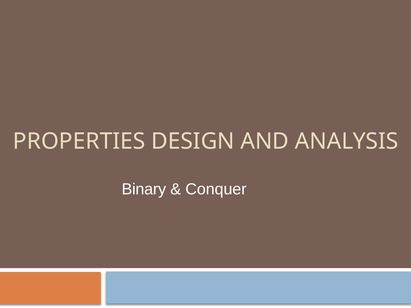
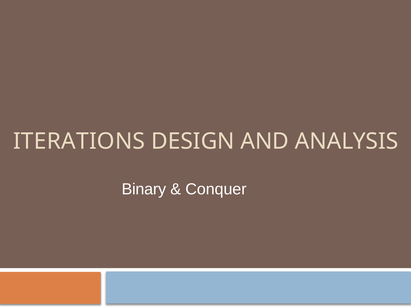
PROPERTIES: PROPERTIES -> ITERATIONS (79, 141)
